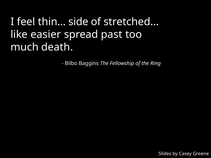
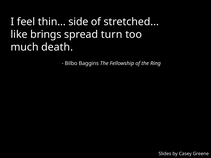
easier: easier -> brings (46, 34)
past: past -> turn (112, 34)
